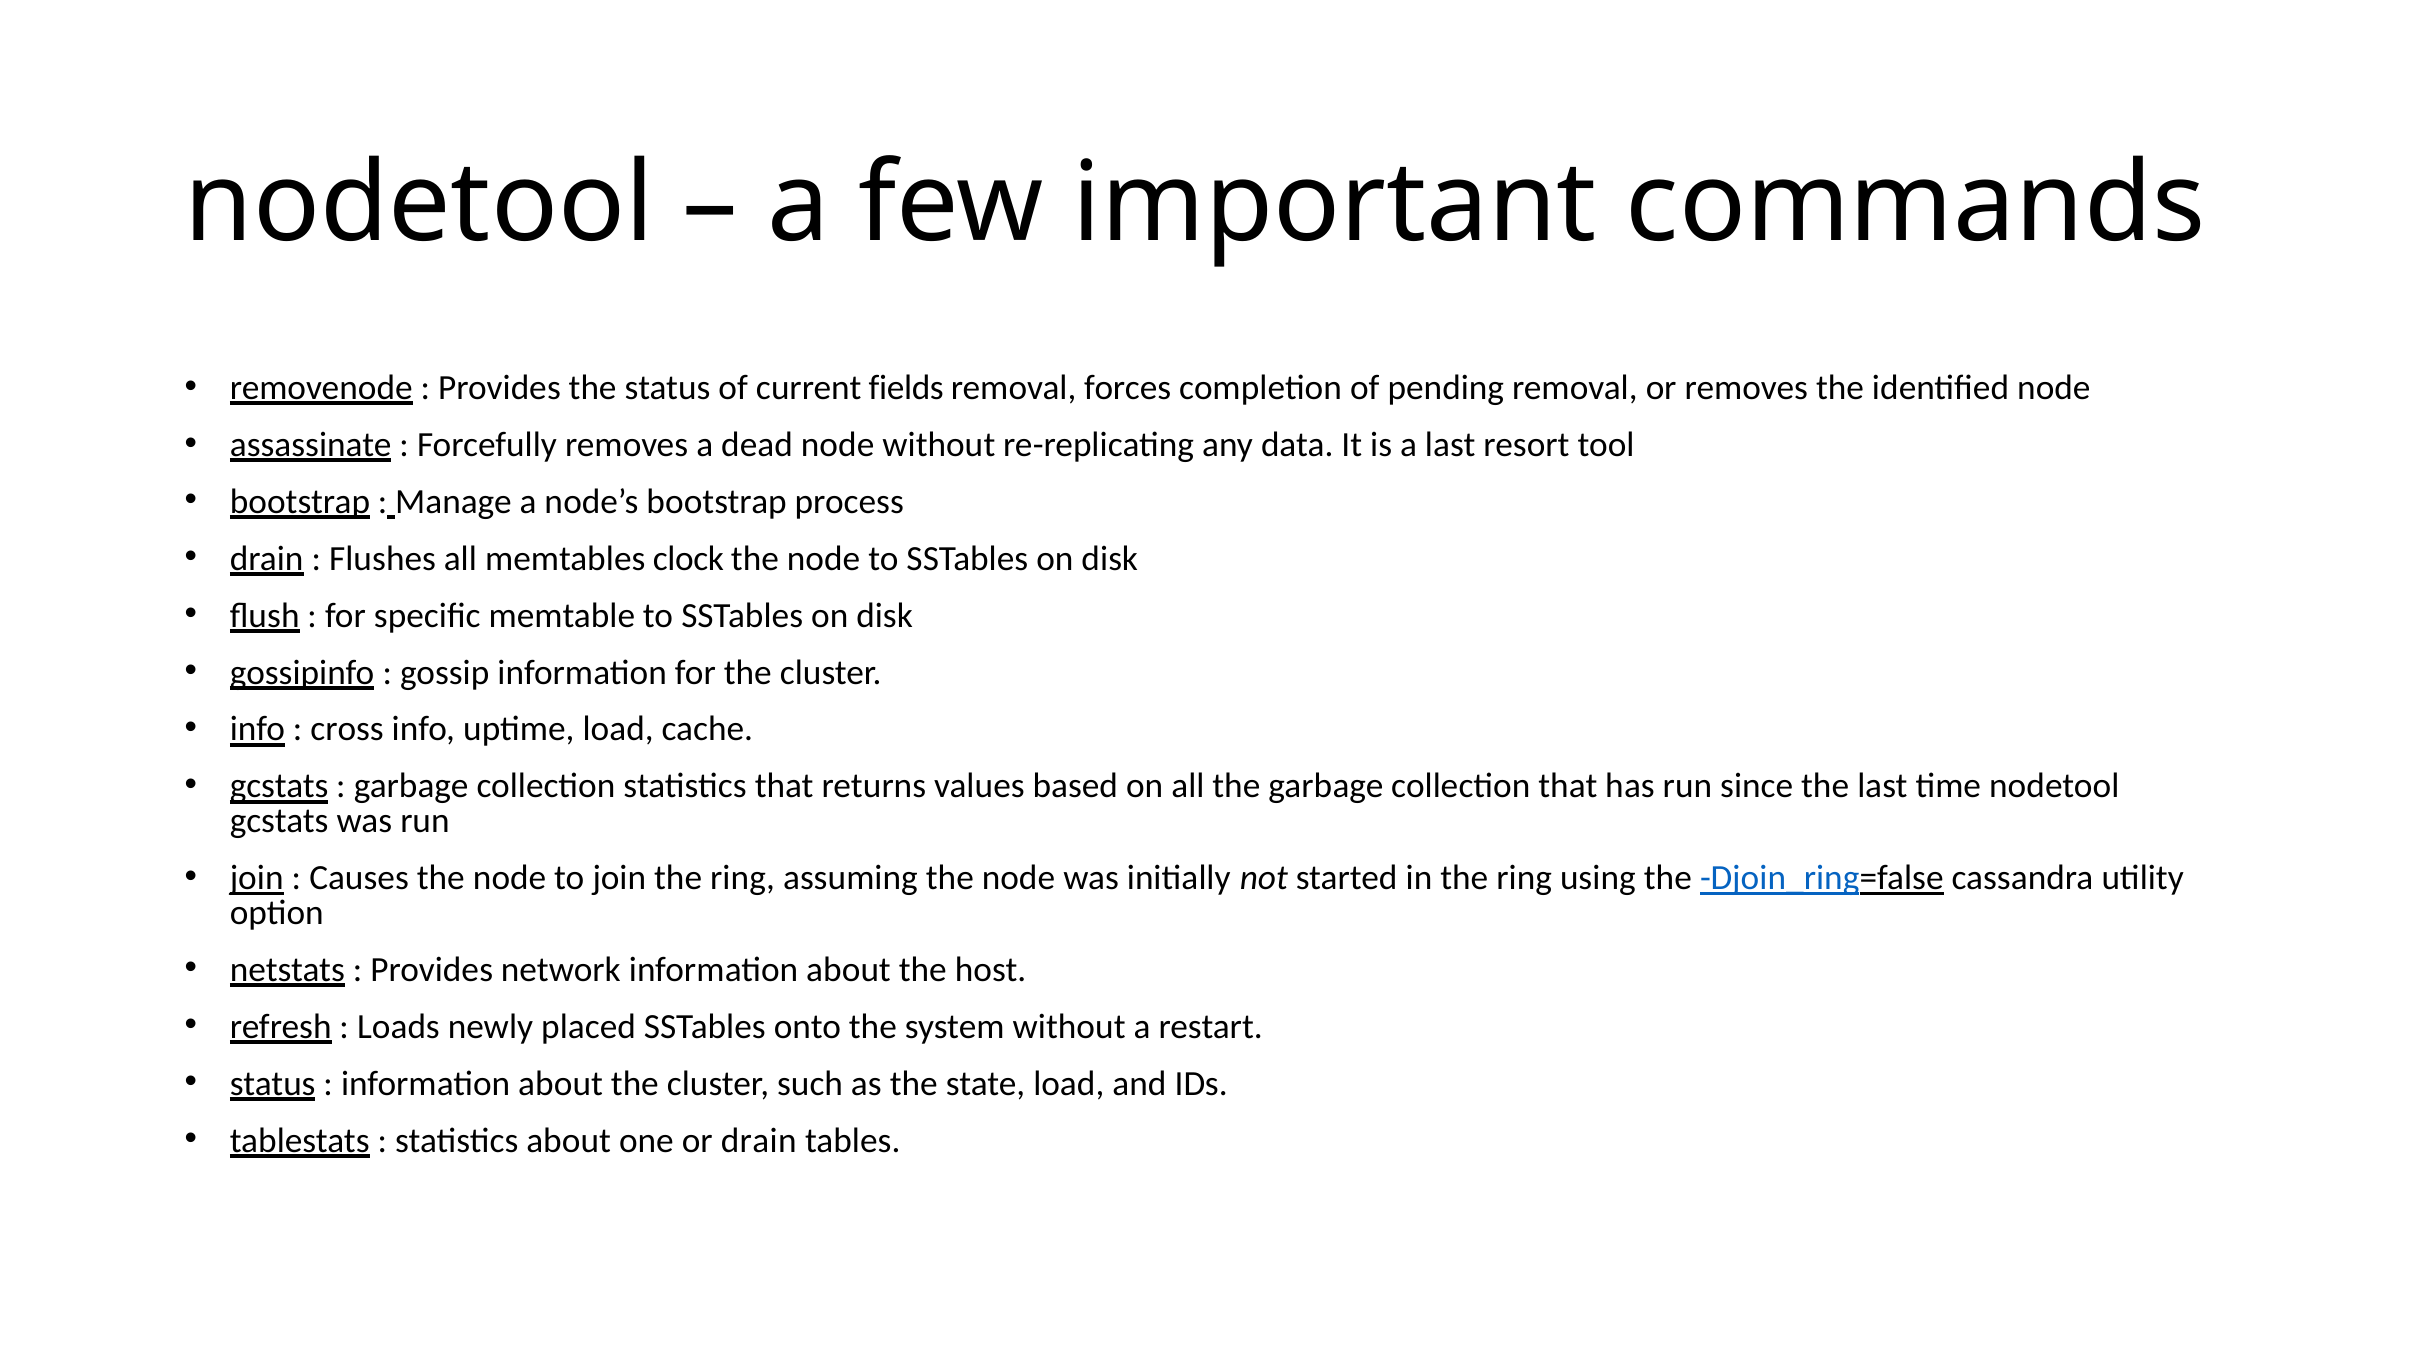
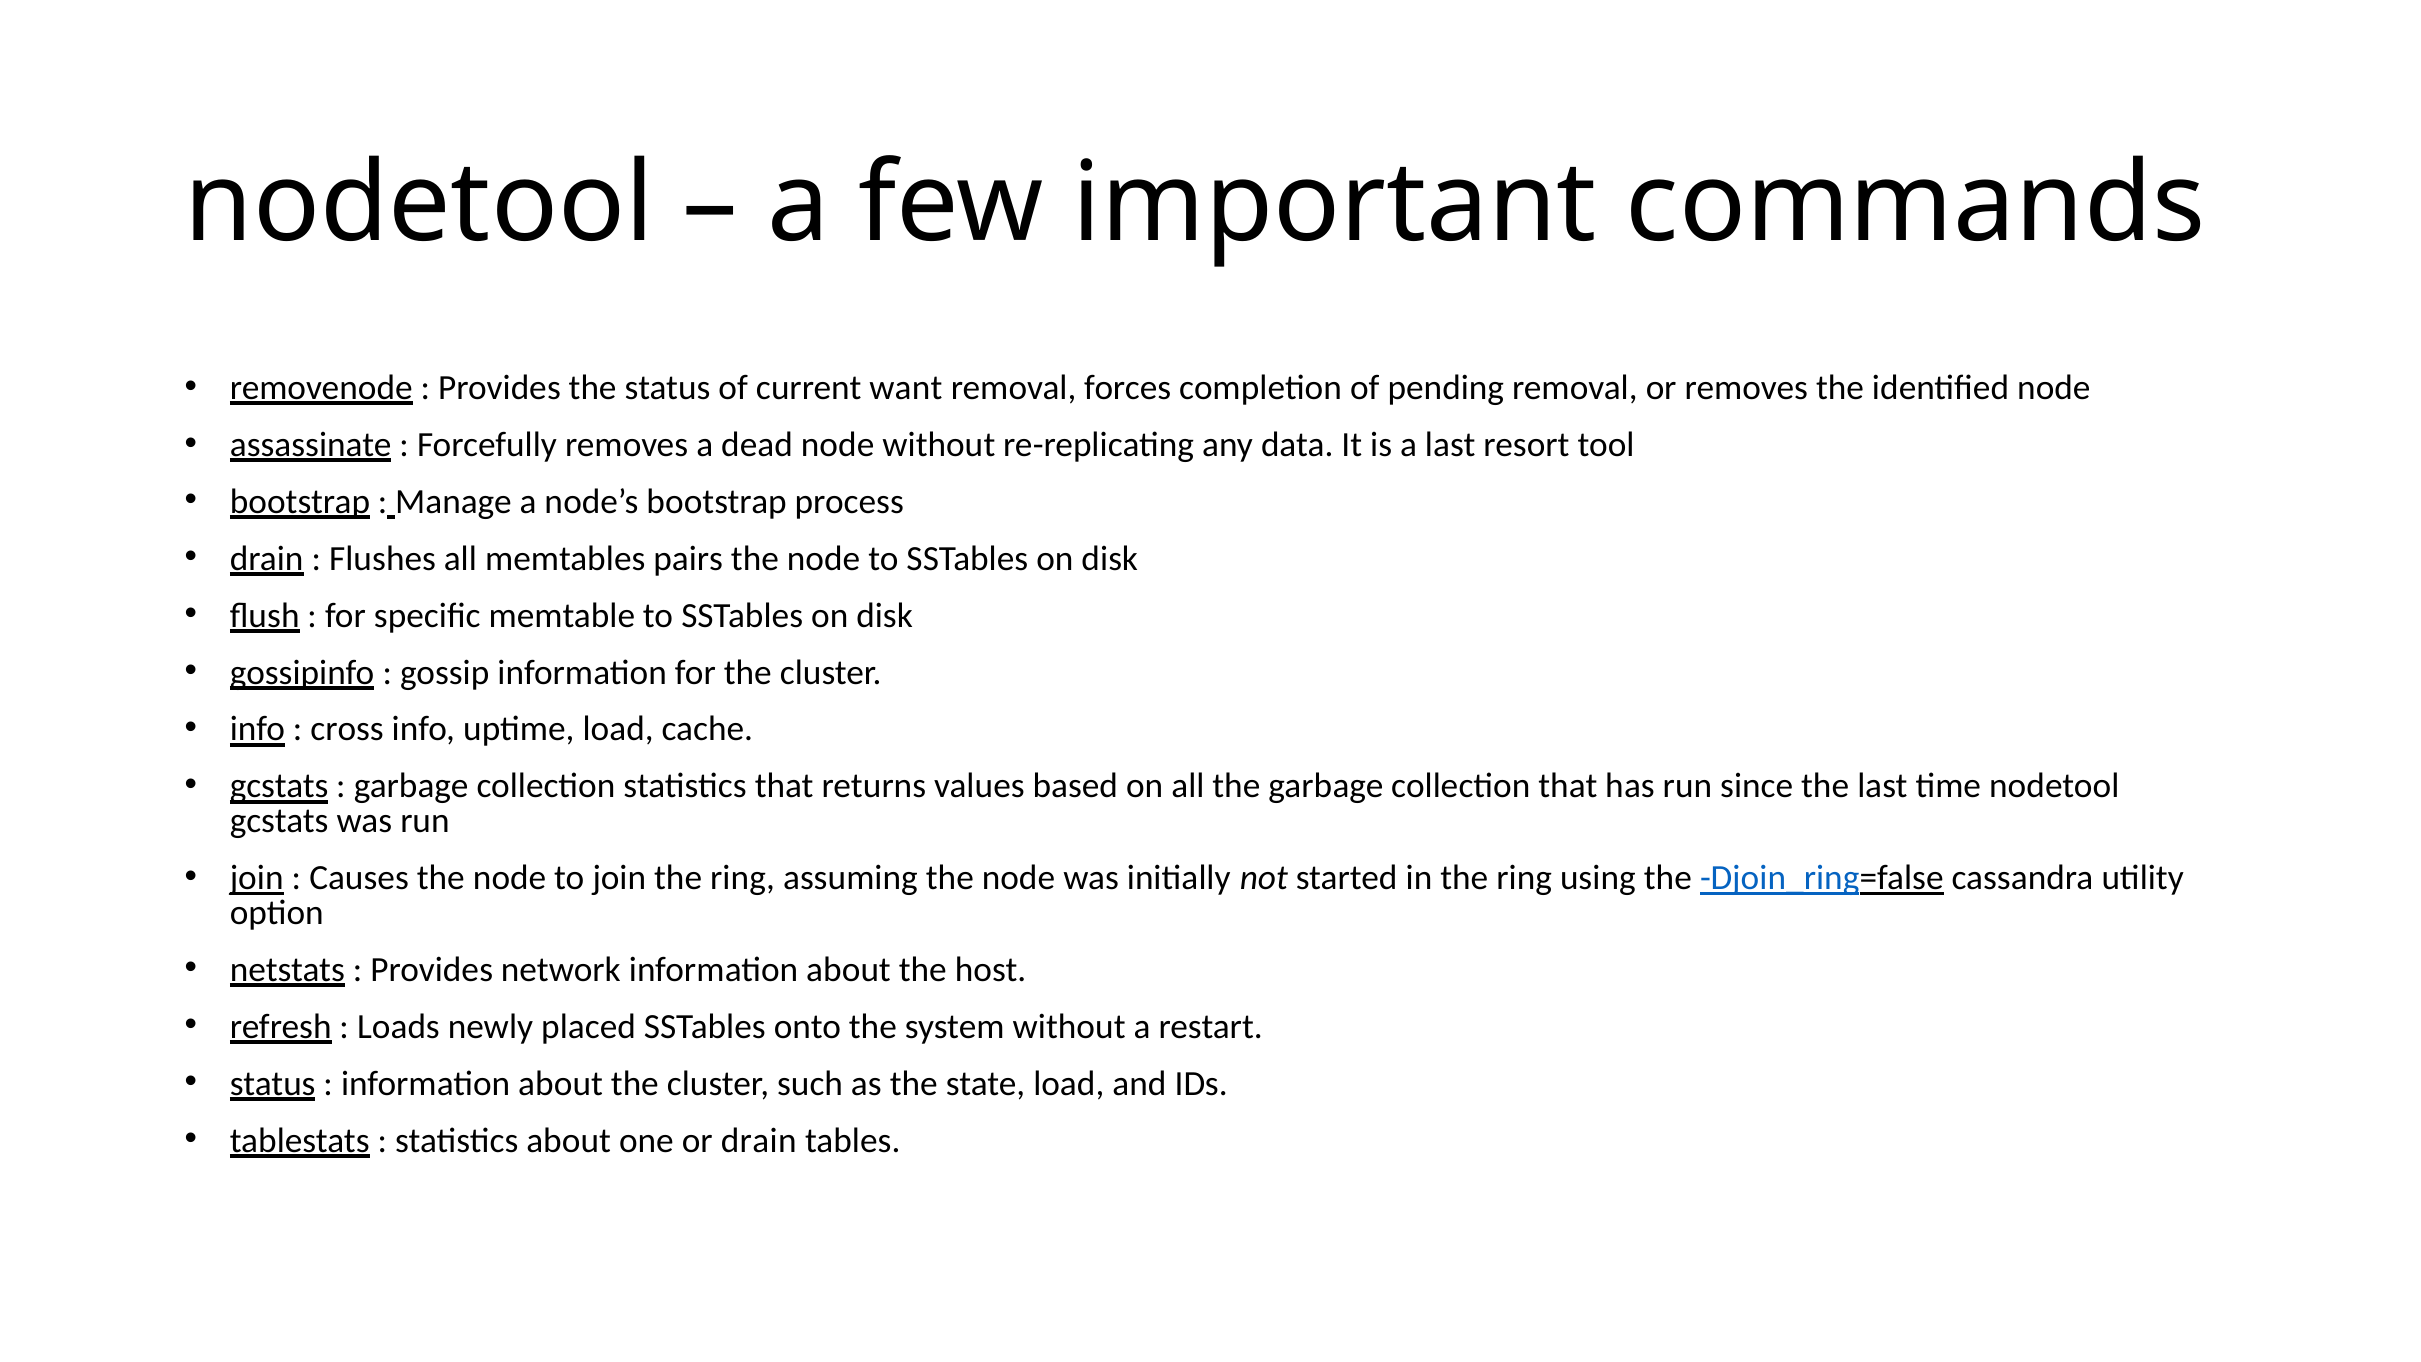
fields: fields -> want (906, 387)
clock: clock -> pairs (688, 558)
